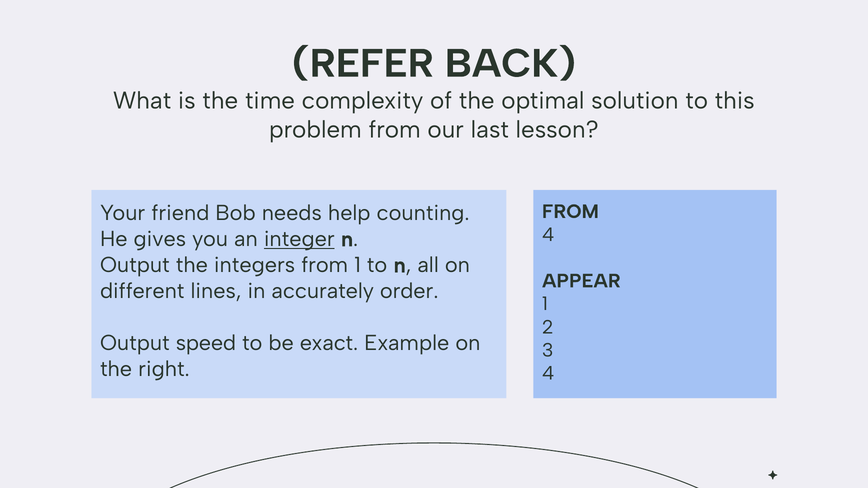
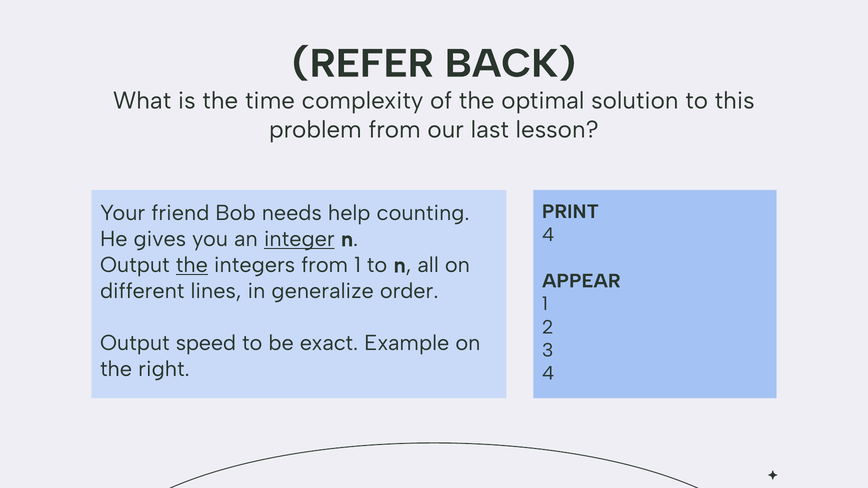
FROM: FROM -> PRINT (570, 212)
the underline: none -> present (192, 265)
accurately: accurately -> generalize (323, 291)
